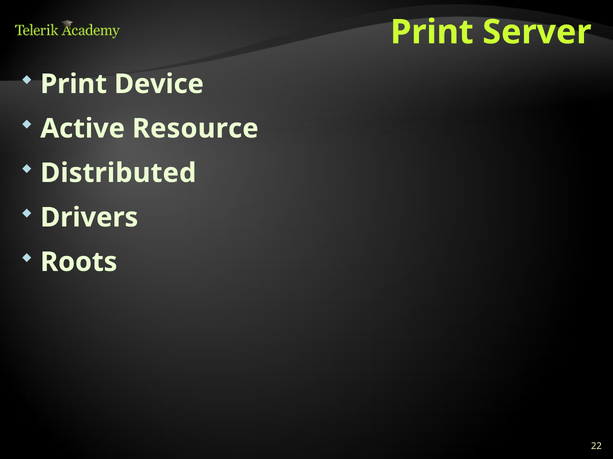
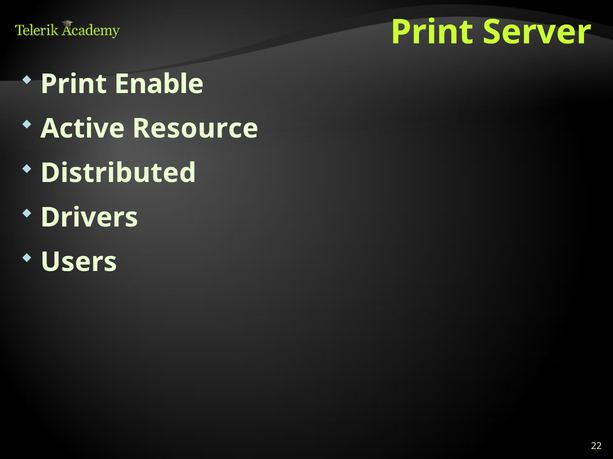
Device: Device -> Enable (159, 84)
Roots: Roots -> Users (79, 262)
